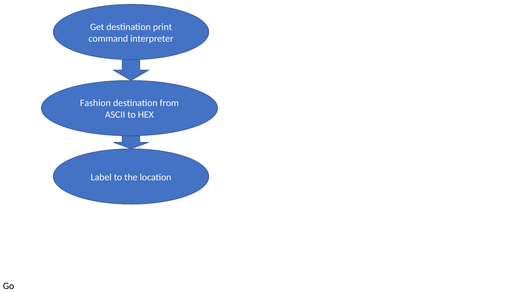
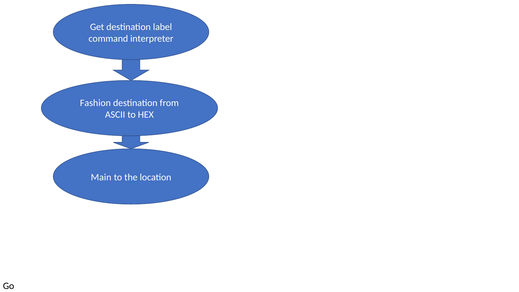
print: print -> label (163, 27)
Label: Label -> Main (101, 177)
